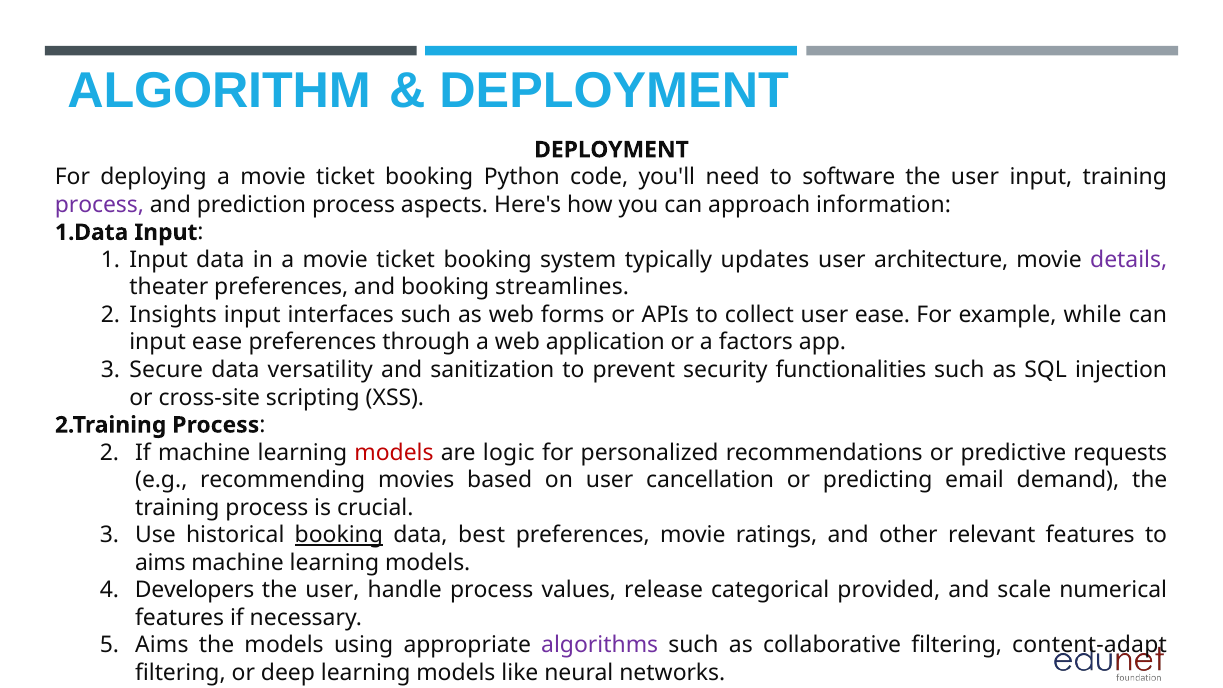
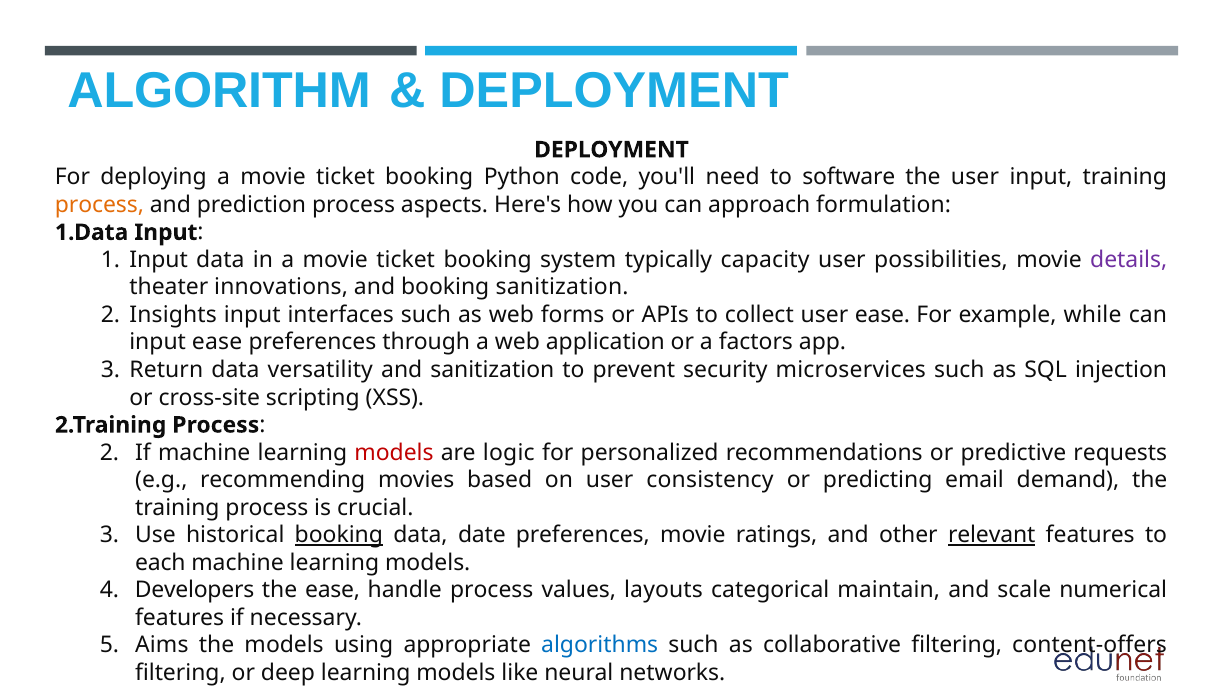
process colour: purple -> orange (99, 205)
information: information -> formulation (884, 205)
updates: updates -> capacity (765, 260)
architecture: architecture -> possibilities (941, 260)
theater preferences: preferences -> innovations (281, 287)
booking streamlines: streamlines -> sanitization (562, 287)
Secure: Secure -> Return (166, 370)
functionalities: functionalities -> microservices (851, 370)
cancellation: cancellation -> consistency (710, 480)
best: best -> date (482, 535)
relevant underline: none -> present (992, 535)
aims: aims -> each (160, 563)
user: user -> ease (333, 590)
release: release -> layouts (664, 590)
provided: provided -> maintain (889, 590)
algorithms colour: purple -> blue (600, 645)
content-adapt: content-adapt -> content-offers (1090, 645)
